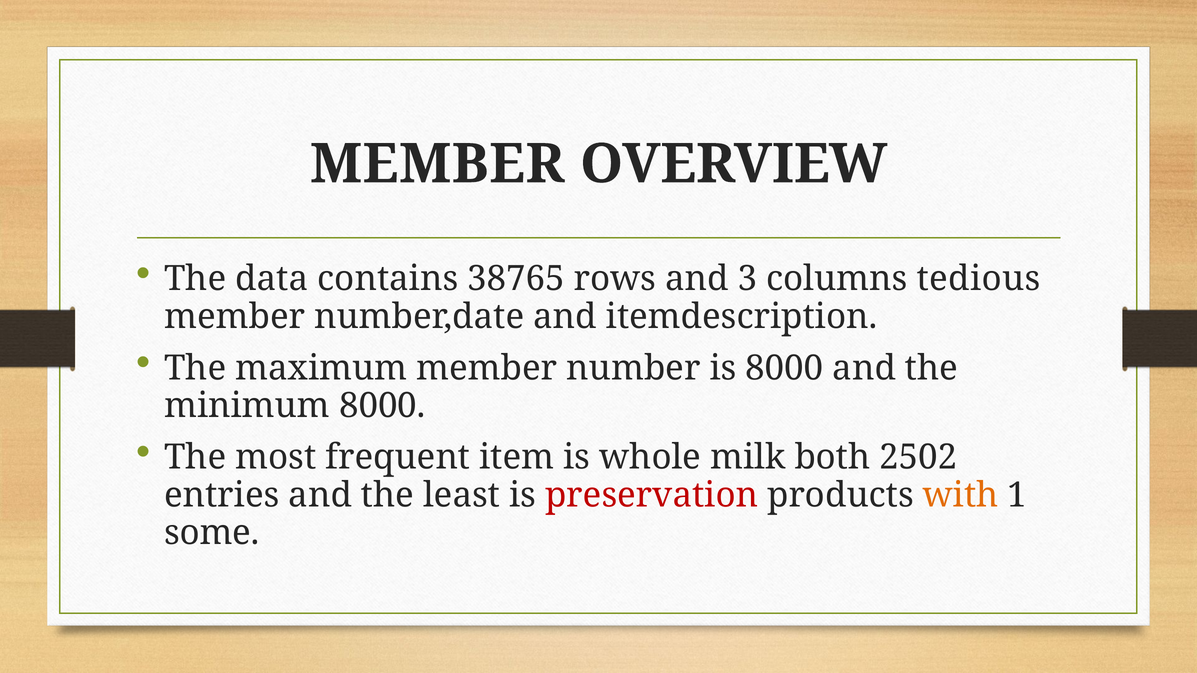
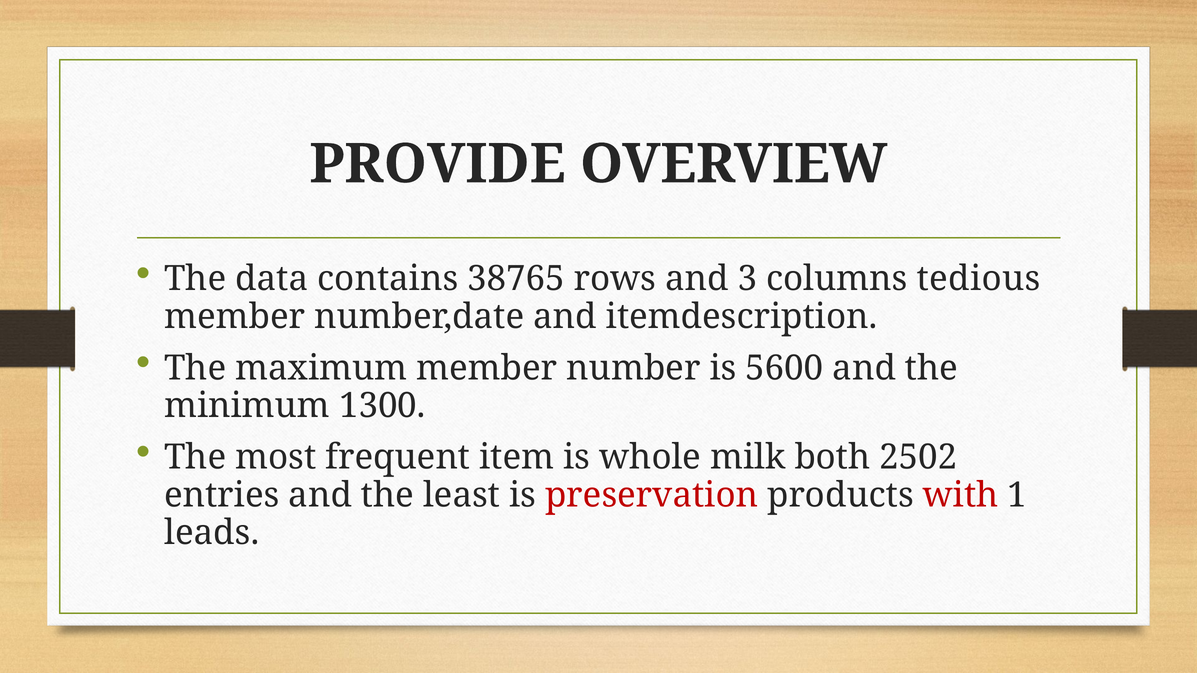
MEMBER: MEMBER -> PROVIDE (438, 164)
is 8000: 8000 -> 5600 (784, 368)
minimum 8000: 8000 -> 1300 (382, 406)
with colour: orange -> red (961, 495)
some: some -> leads (212, 533)
